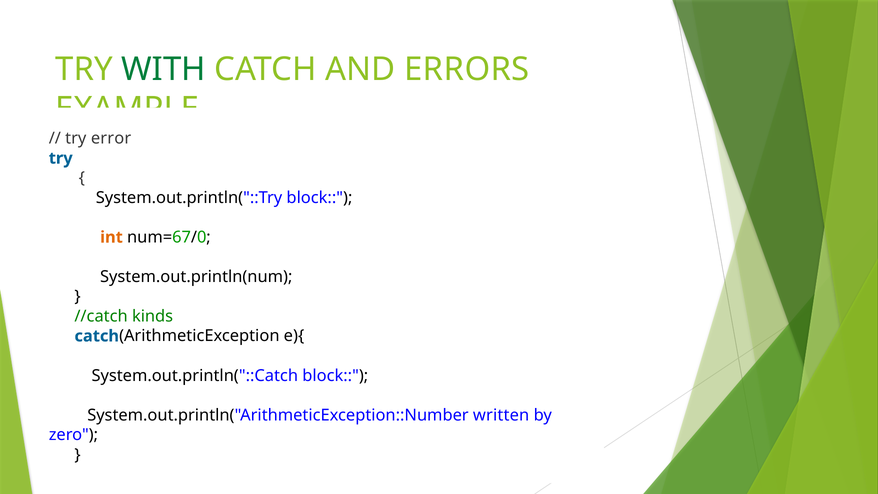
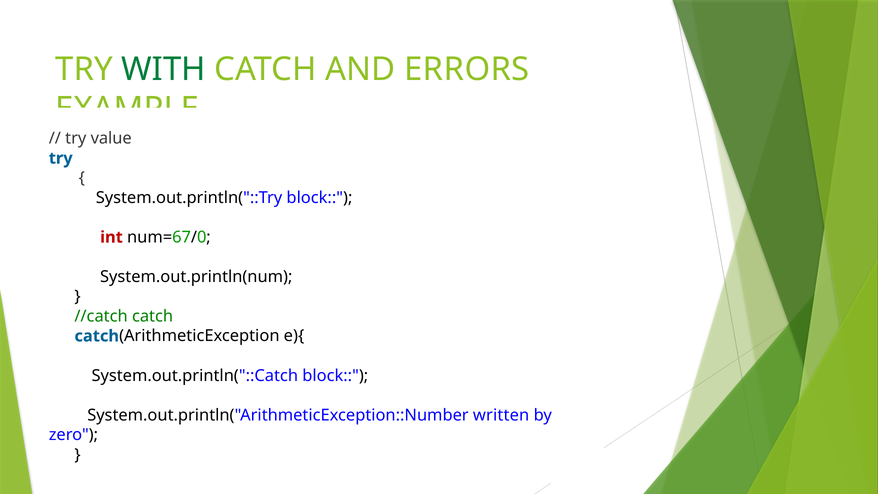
error: error -> value (111, 138)
int colour: orange -> red (111, 237)
//catch kinds: kinds -> catch (153, 316)
